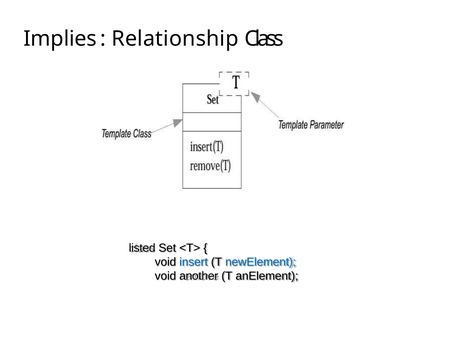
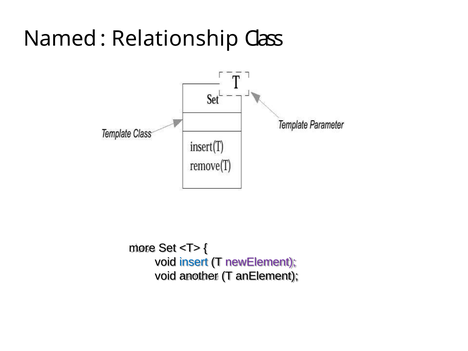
Implies: Implies -> Named (60, 39)
listed: listed -> more (142, 248)
newElement colour: blue -> purple (261, 262)
